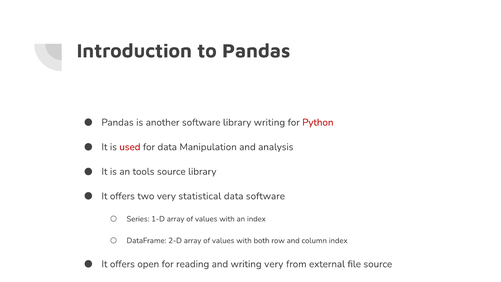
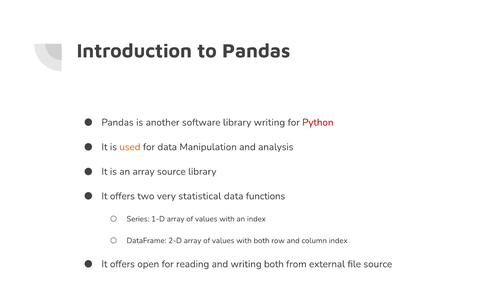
used colour: red -> orange (130, 147)
an tools: tools -> array (144, 171)
data software: software -> functions (265, 196)
writing very: very -> both (274, 264)
